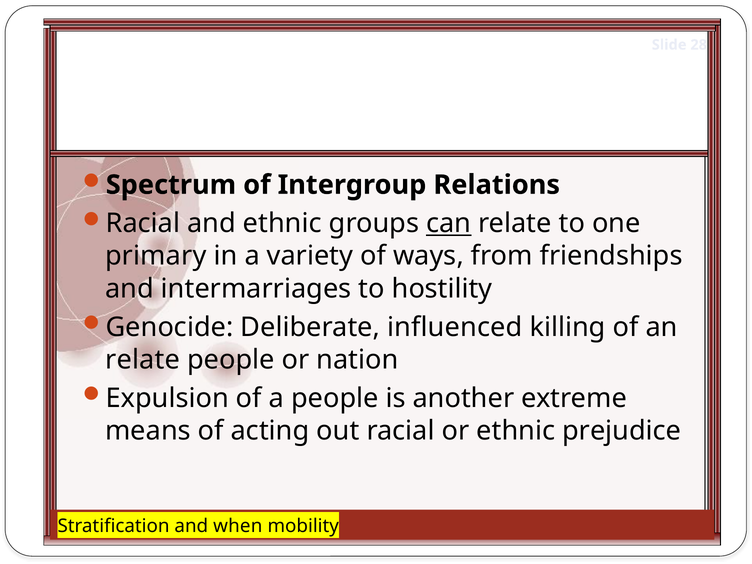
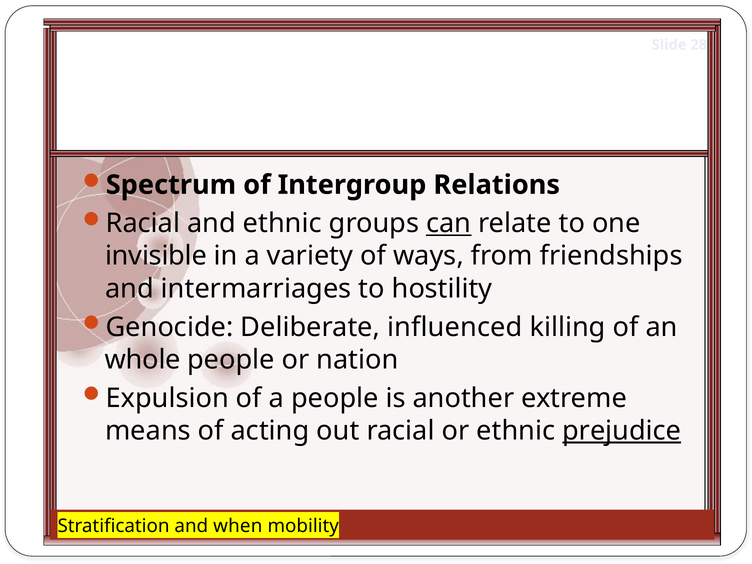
primary: primary -> invisible (156, 256)
relate: relate -> whole (143, 360)
prejudice underline: none -> present (622, 431)
